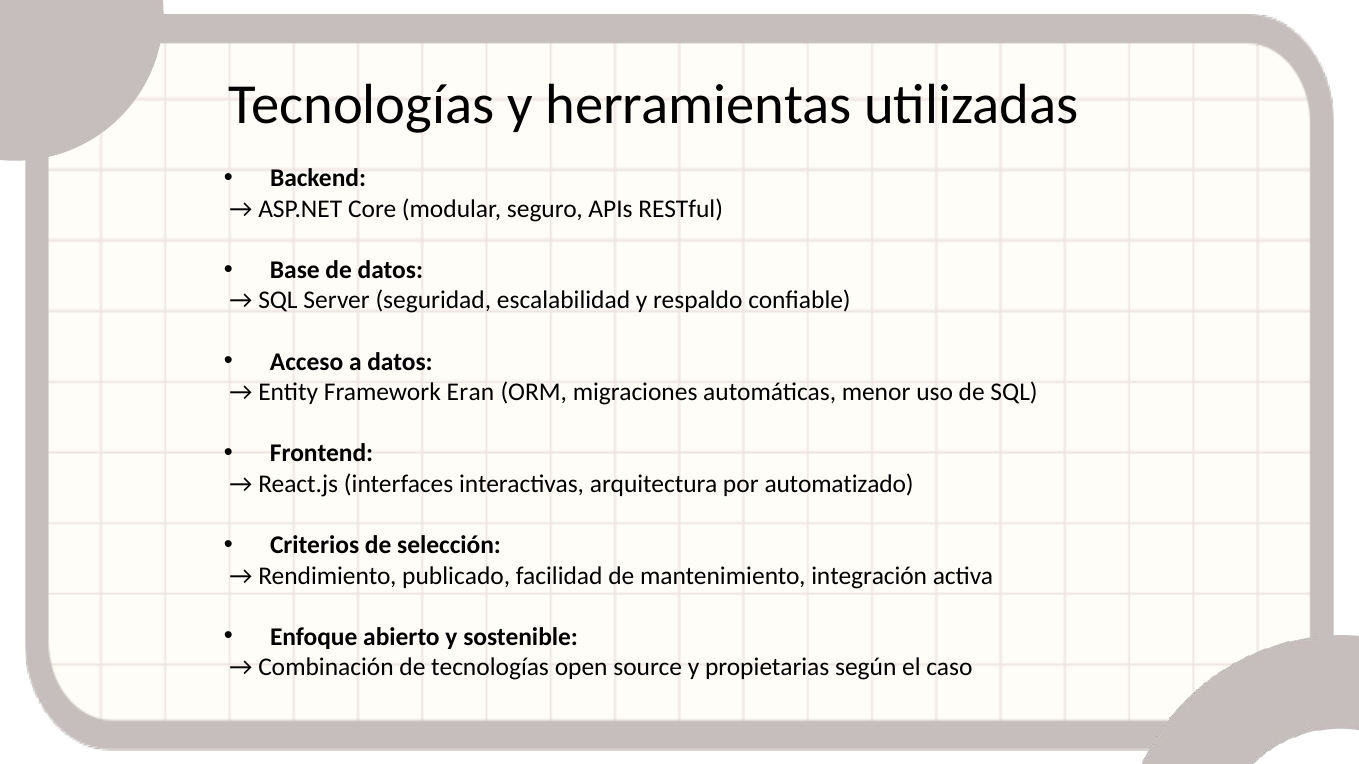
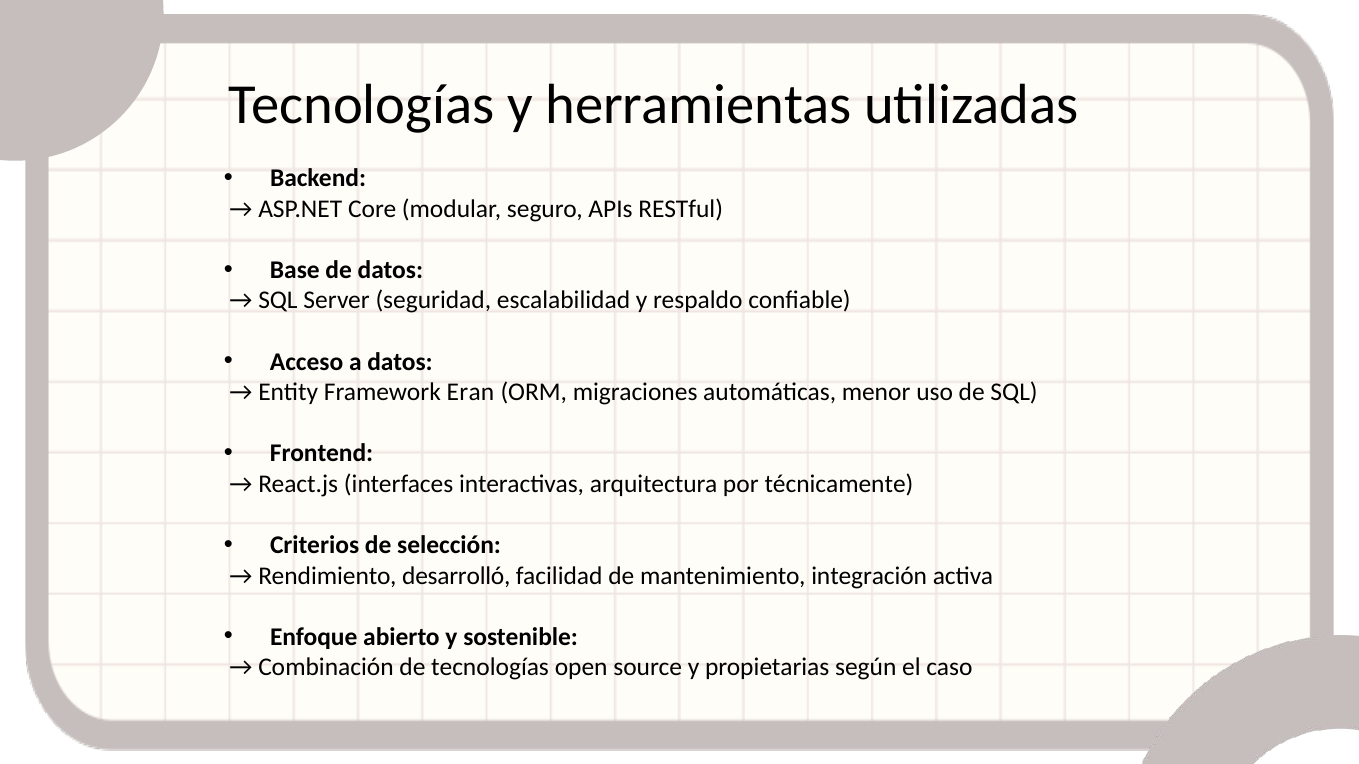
automatizado: automatizado -> técnicamente (839, 484)
publicado: publicado -> desarrolló (456, 576)
